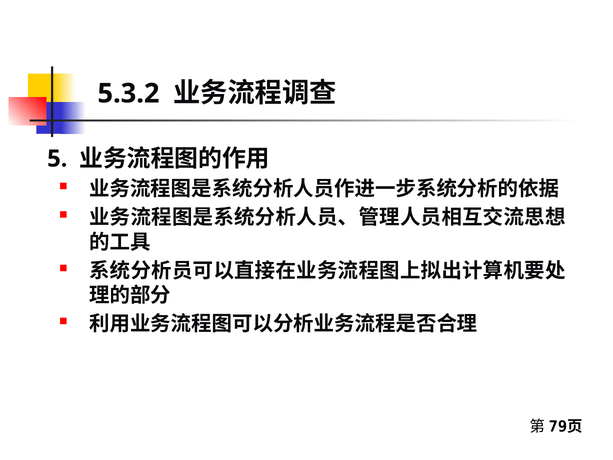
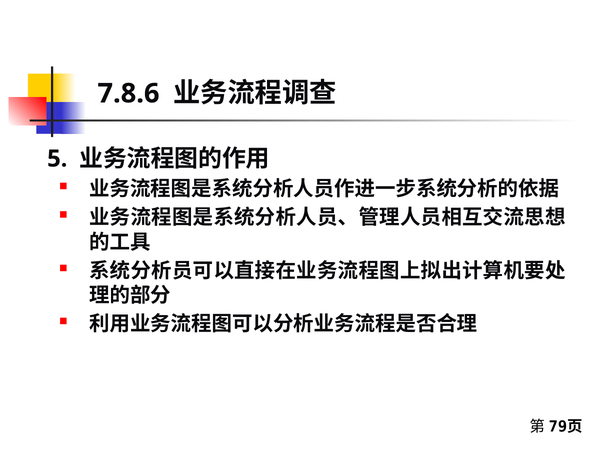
5.3.2: 5.3.2 -> 7.8.6 (128, 93)
